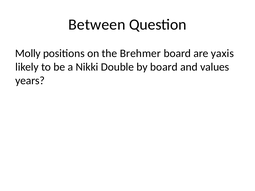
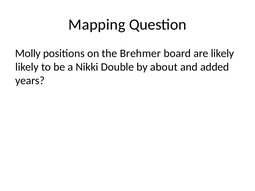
Between: Between -> Mapping (97, 25)
are yaxis: yaxis -> likely (222, 53)
by board: board -> about (164, 67)
values: values -> added (215, 67)
